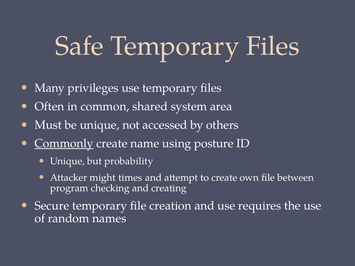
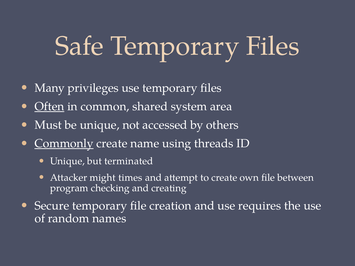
Often underline: none -> present (49, 107)
posture: posture -> threads (214, 144)
probability: probability -> terminated (129, 161)
